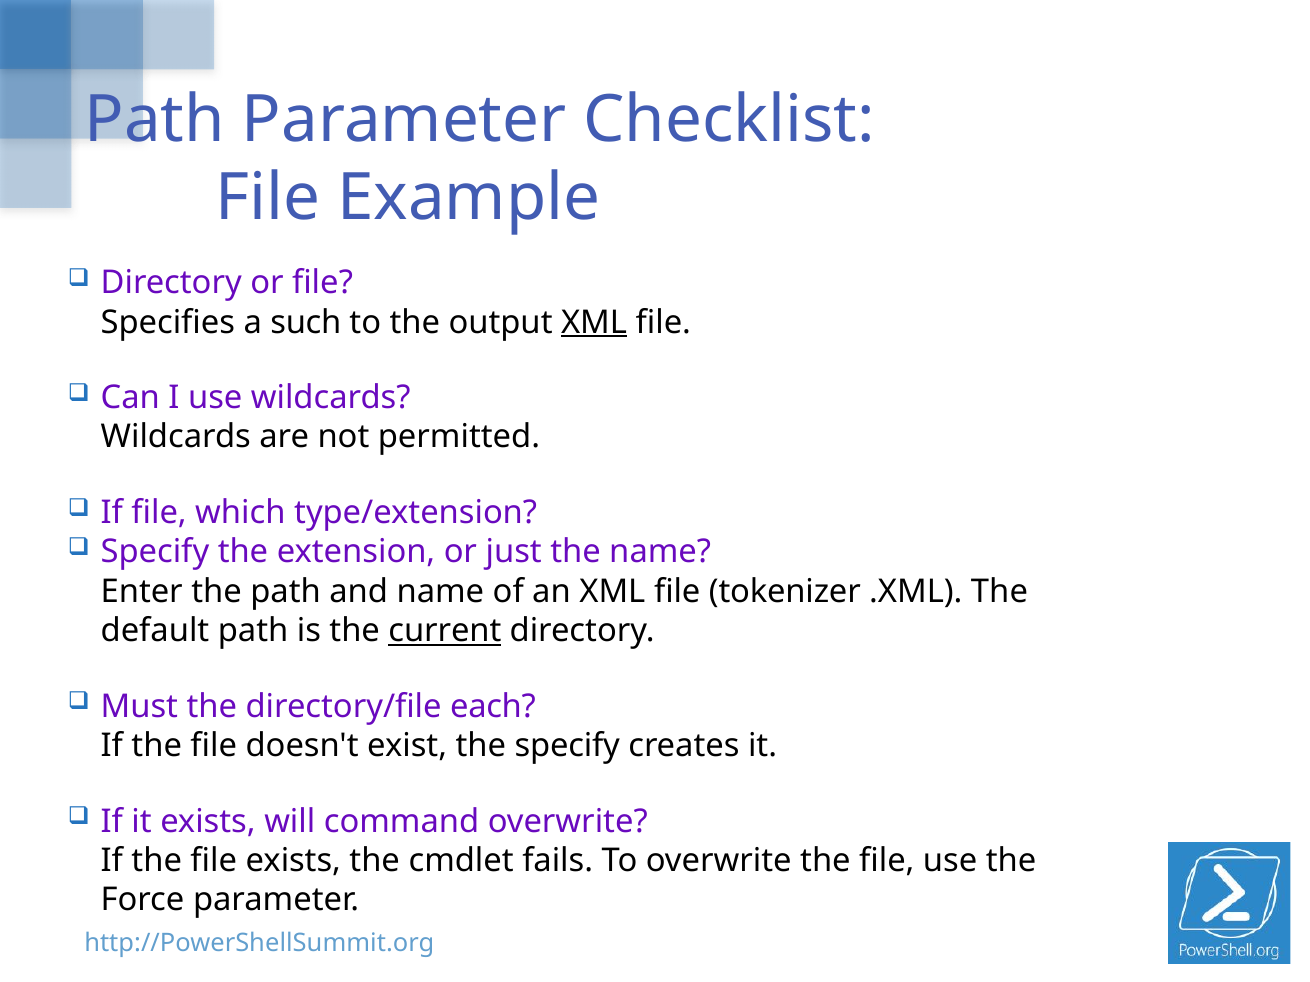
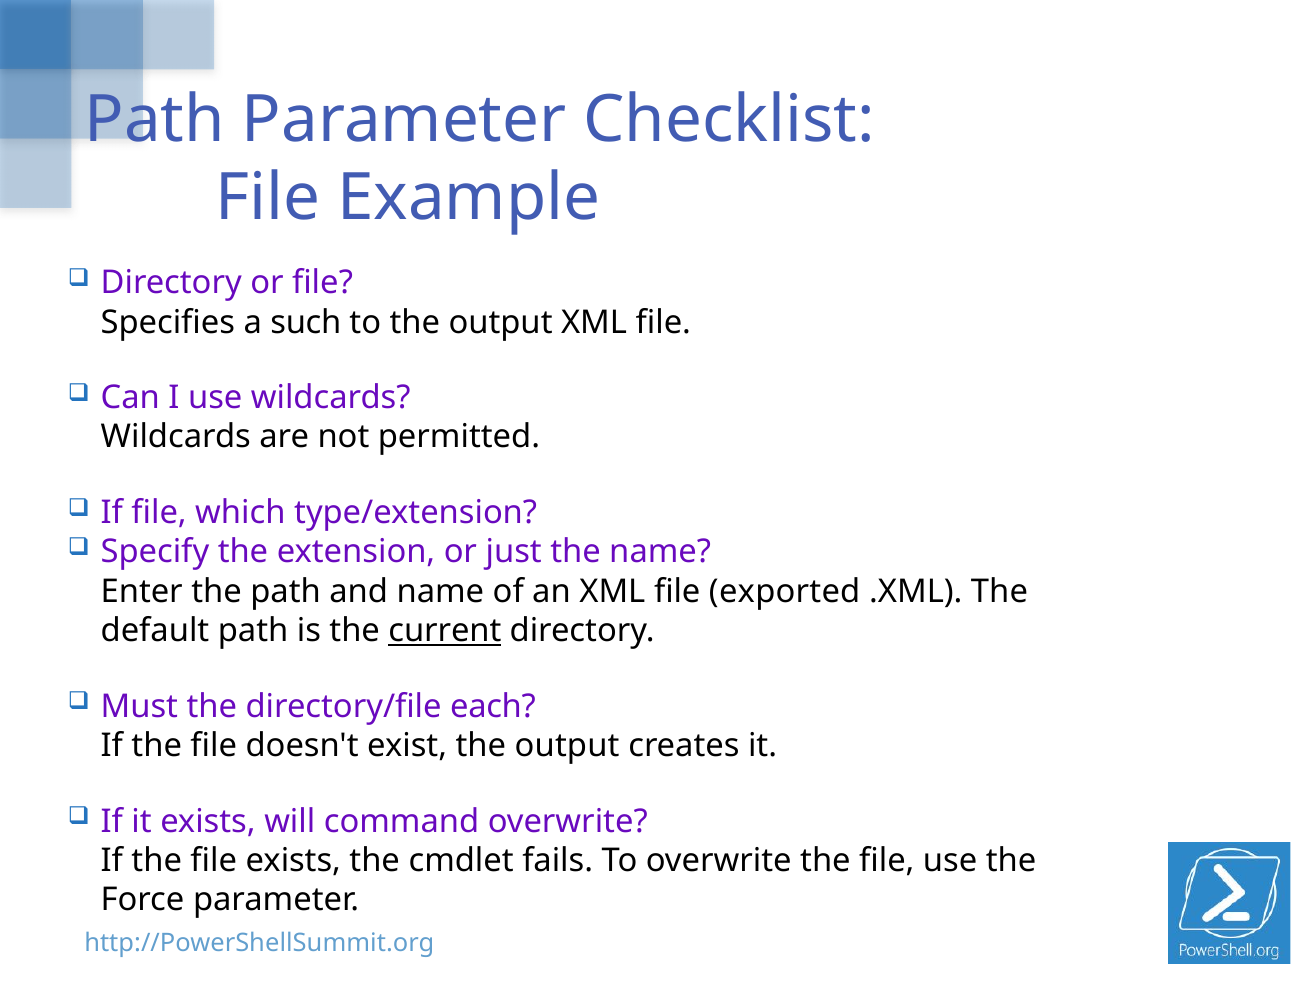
XML underline: present -> none (594, 322)
tokenizer: tokenizer -> exported (785, 592)
exist the specify: specify -> output (567, 746)
